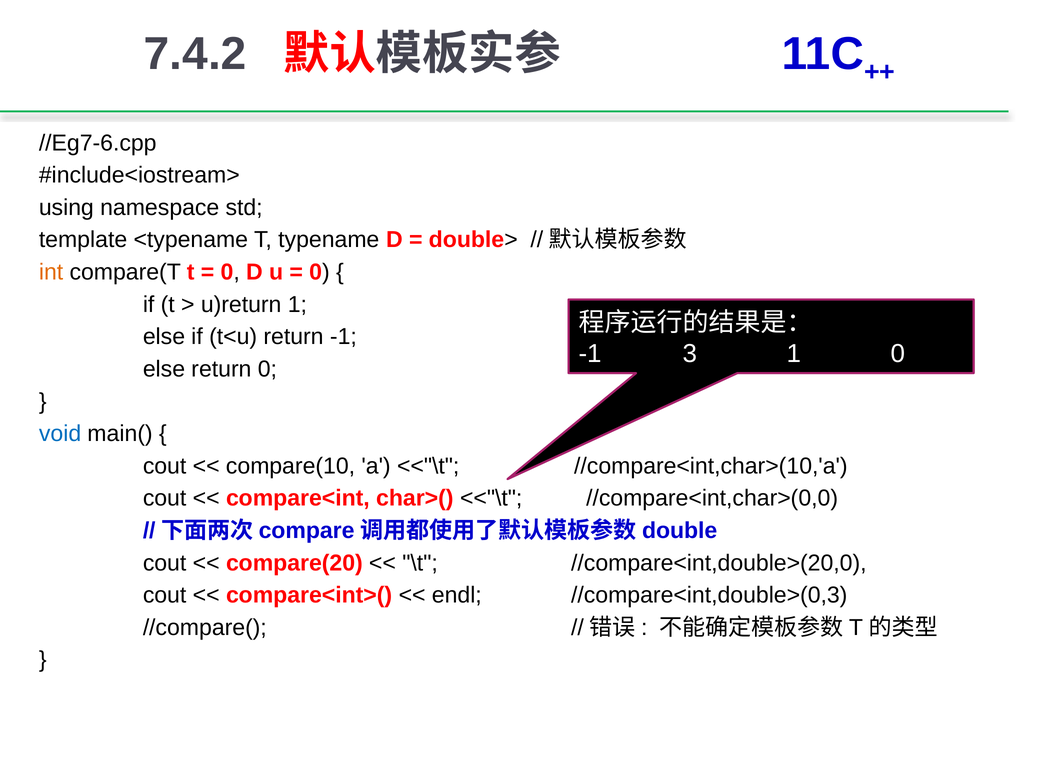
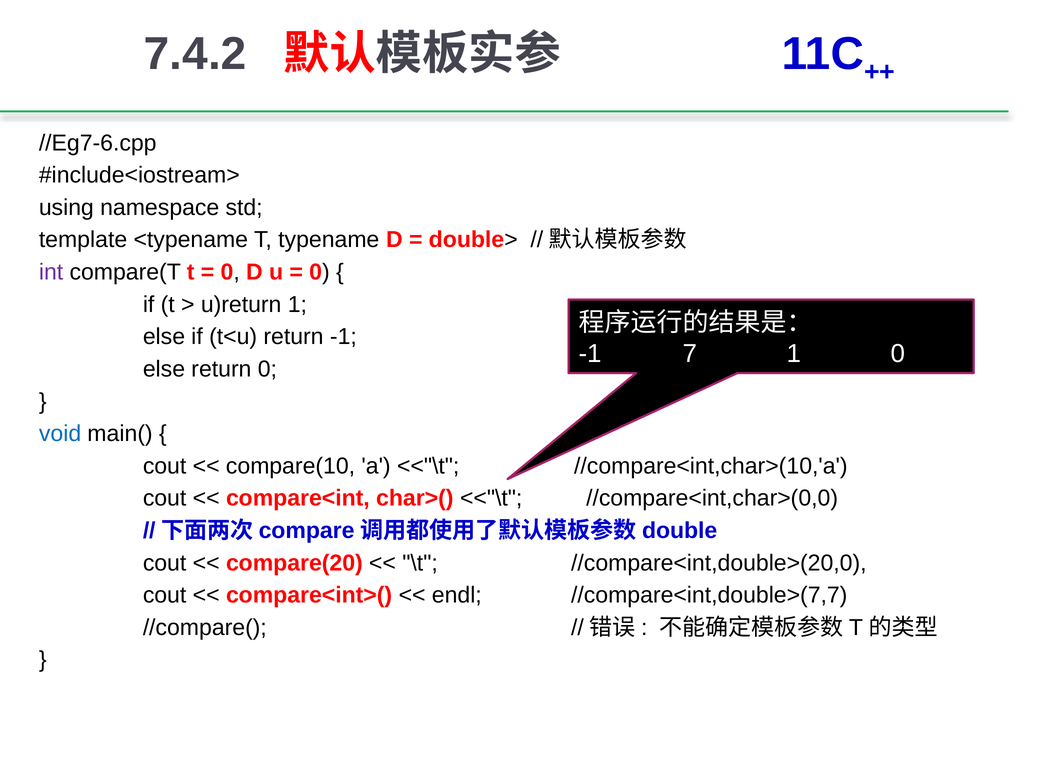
int colour: orange -> purple (51, 272)
3: 3 -> 7 (690, 354)
//compare<int,double>(0,3: //compare<int,double>(0,3 -> //compare<int,double>(7,7 (709, 595)
